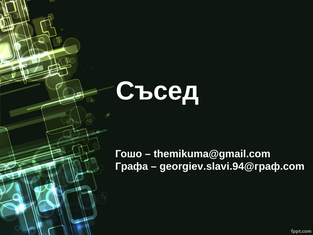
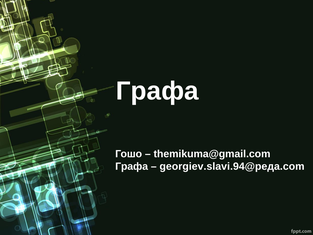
Съсед: Съсед -> Графа (157, 91)
georgiev.slavi.94@граф.com: georgiev.slavi.94@граф.com -> georgiev.slavi.94@реда.com (232, 166)
